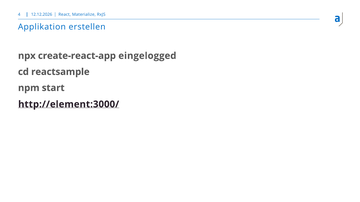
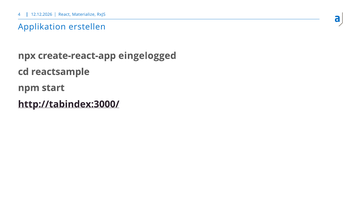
http://element:3000/: http://element:3000/ -> http://tabindex:3000/ (69, 104)
